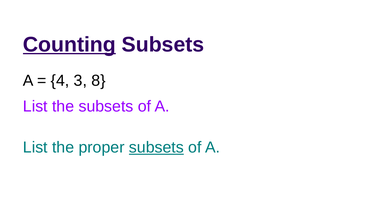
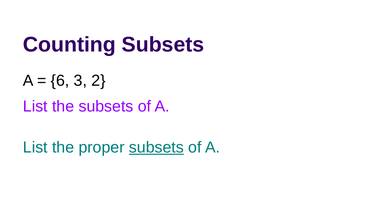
Counting underline: present -> none (69, 45)
4: 4 -> 6 (60, 81)
8: 8 -> 2 (98, 81)
